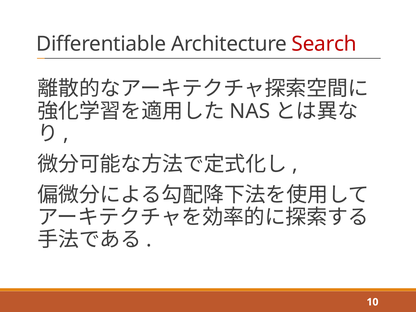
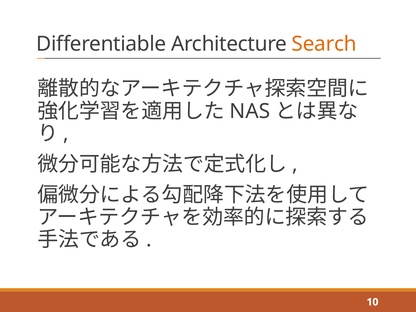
Search colour: red -> orange (324, 44)
